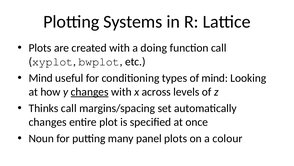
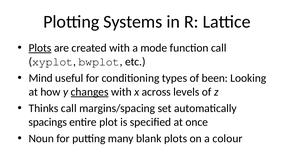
Plots underline: none -> present (40, 48)
doing: doing -> mode (154, 48)
of mind: mind -> been (215, 78)
changes: changes -> spacings (48, 122)
panel: panel -> blank (149, 138)
